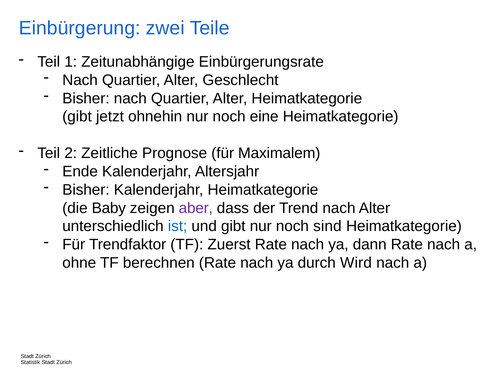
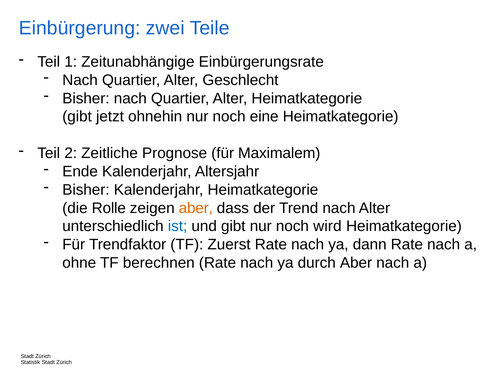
Baby: Baby -> Rolle (109, 208)
aber colour: purple -> orange (196, 208)
sind: sind -> wird (327, 226)
durch Wird: Wird -> Aber (356, 263)
